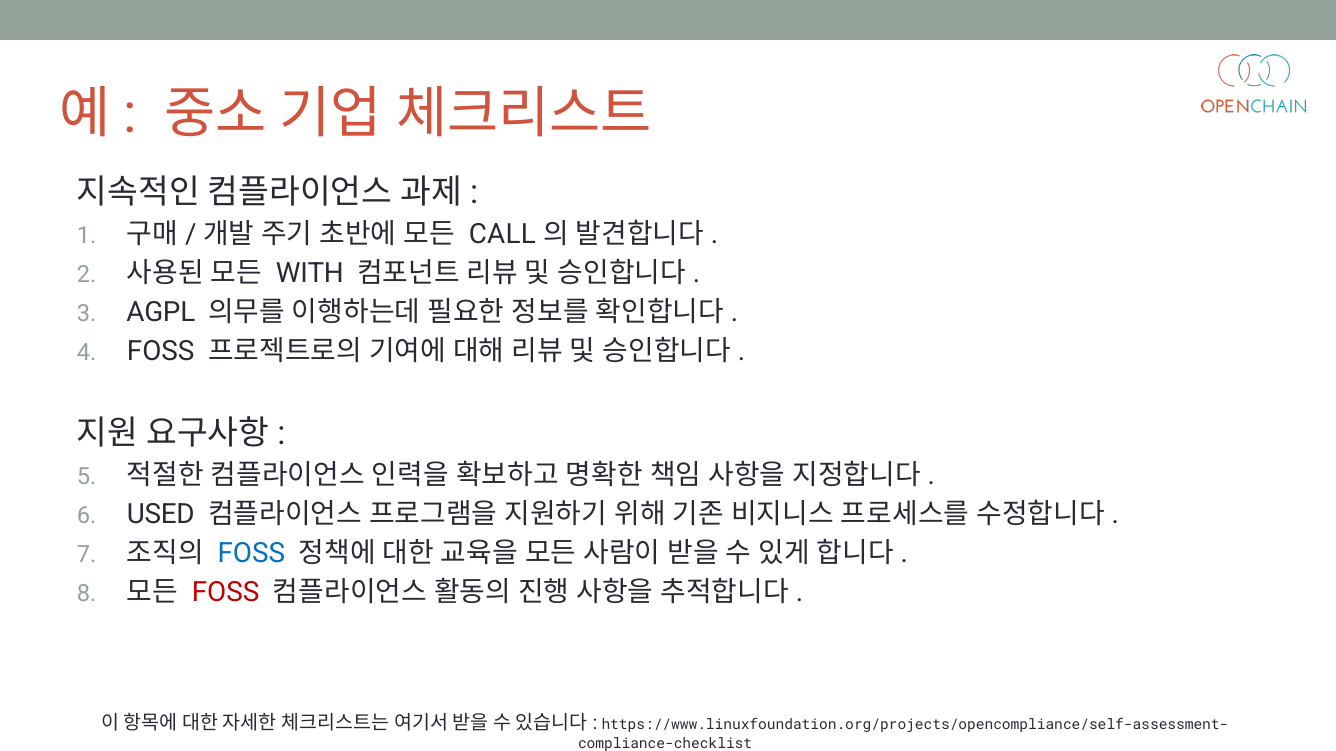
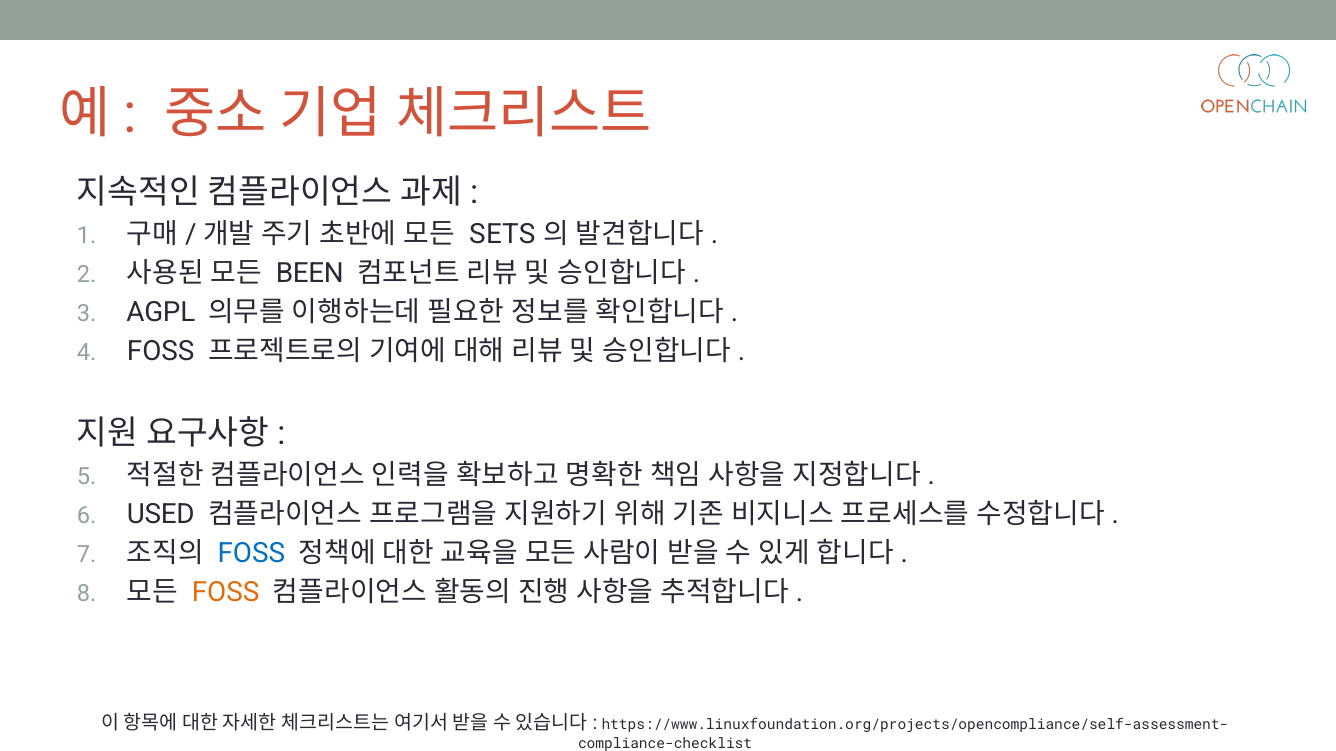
CALL: CALL -> SETS (502, 234)
WITH: WITH -> BEEN (310, 273)
FOSS colour: red -> orange (226, 593)
